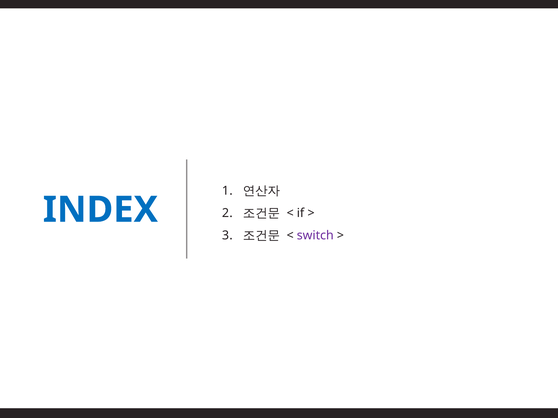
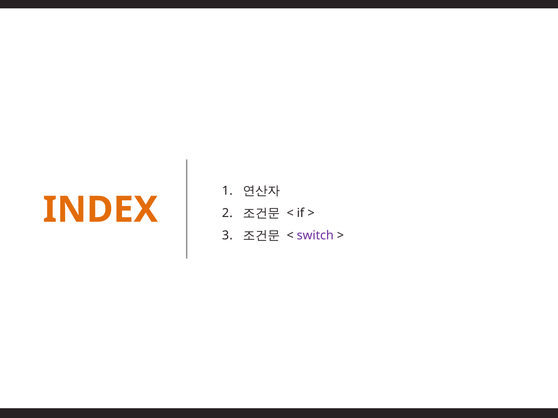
INDEX colour: blue -> orange (100, 210)
